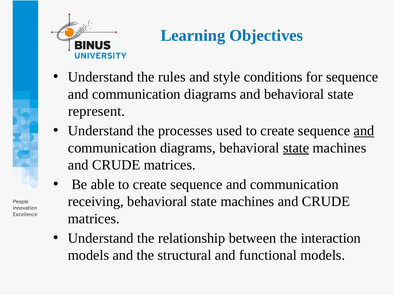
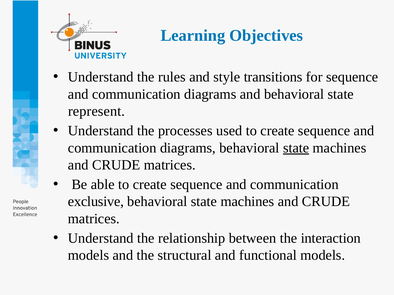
conditions: conditions -> transitions (273, 77)
and underline: present -> none (364, 131)
receiving: receiving -> exclusive (96, 202)
